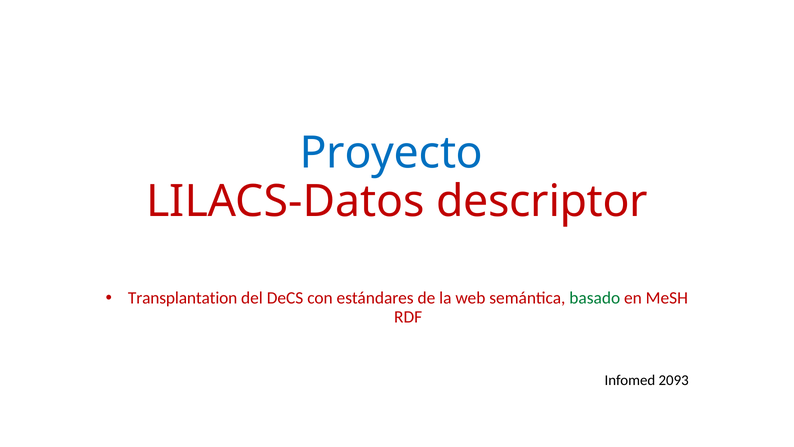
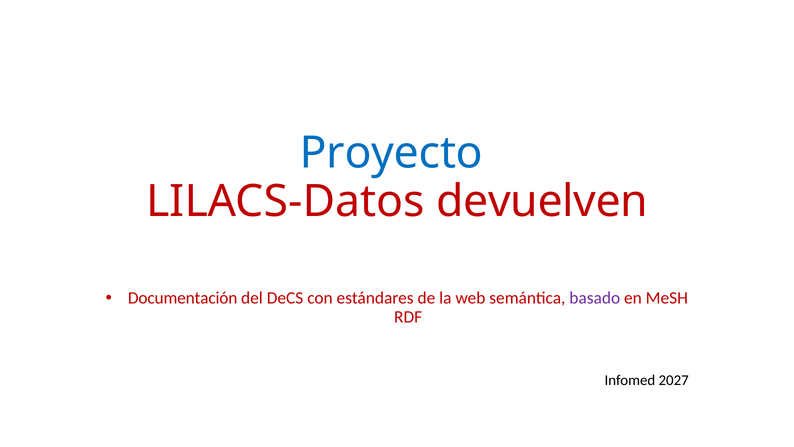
descriptor: descriptor -> devuelven (542, 201)
Transplantation: Transplantation -> Documentación (183, 298)
basado colour: green -> purple (595, 298)
2093: 2093 -> 2027 (674, 380)
